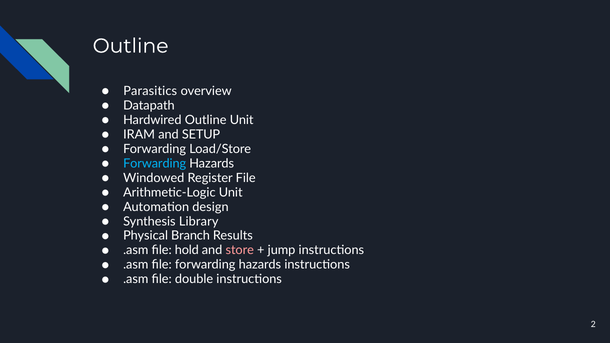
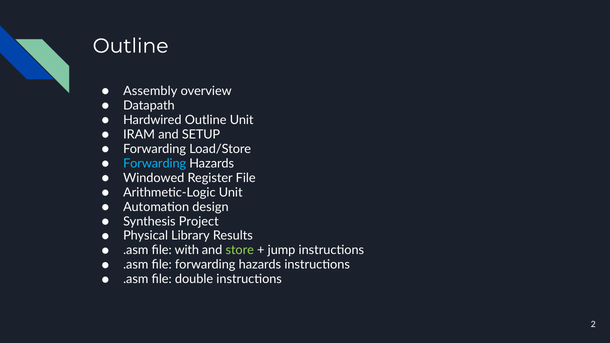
Parasitics: Parasitics -> Assembly (150, 91)
Library: Library -> Project (199, 221)
Branch: Branch -> Library (190, 236)
hold: hold -> with (187, 250)
store colour: pink -> light green (240, 250)
